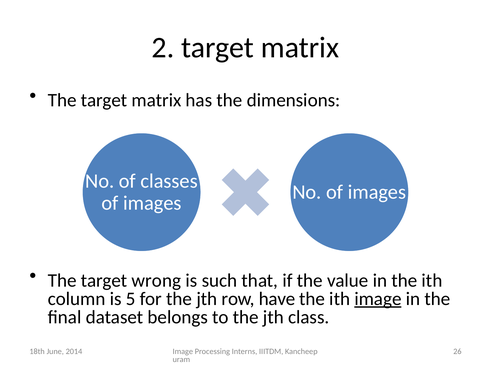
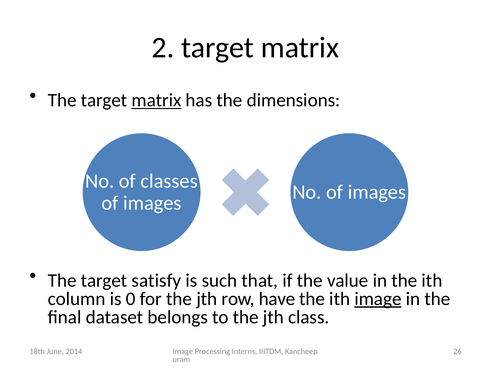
matrix underline: none -> present (156, 100)
wrong: wrong -> satisfy (156, 281)
5: 5 -> 0 (131, 299)
